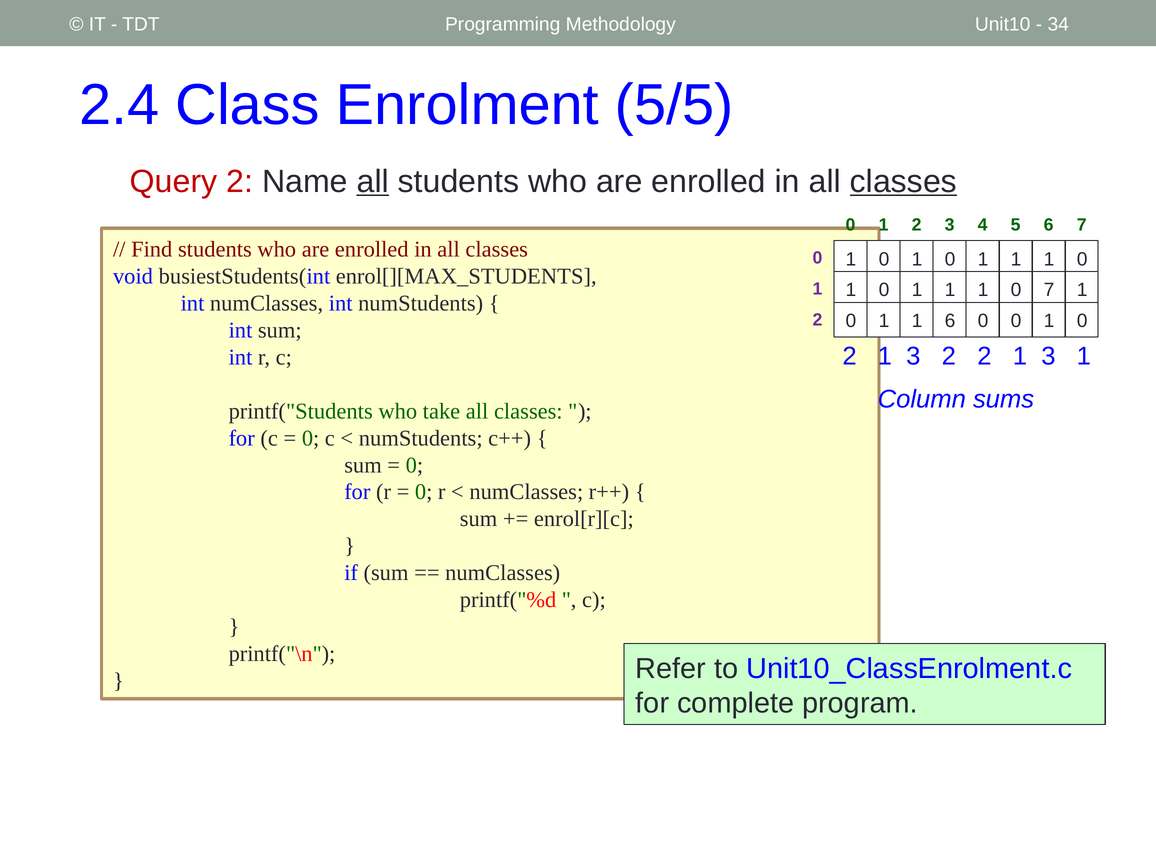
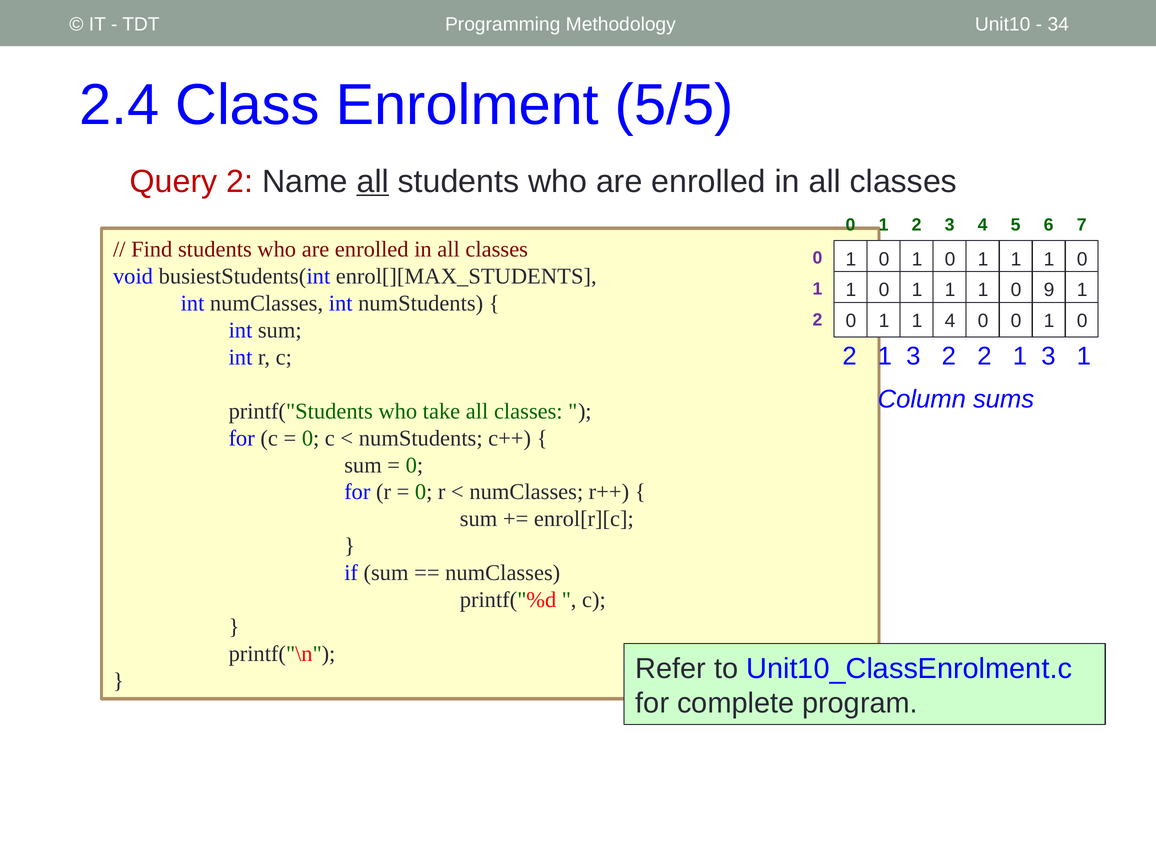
classes underline: present -> none (903, 181)
0 7: 7 -> 9 (1049, 290)
1 6: 6 -> 4 (950, 321)
